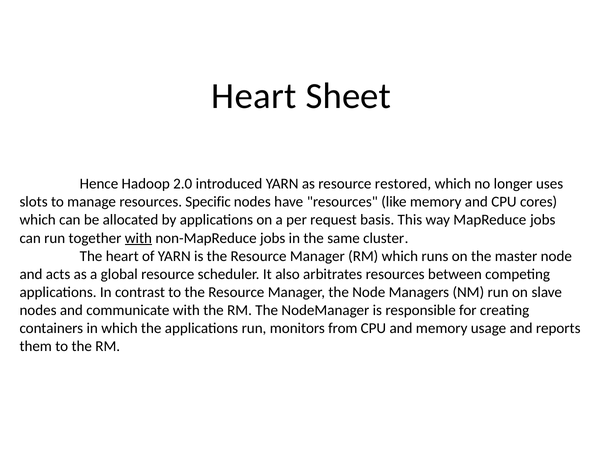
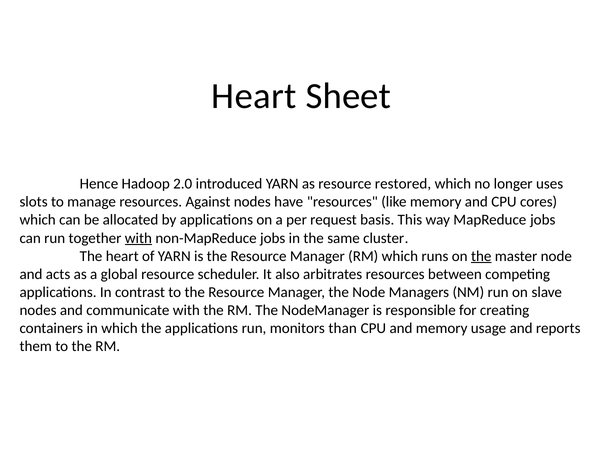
Specific: Specific -> Against (208, 202)
the underline: none -> present (481, 256)
from: from -> than (343, 328)
